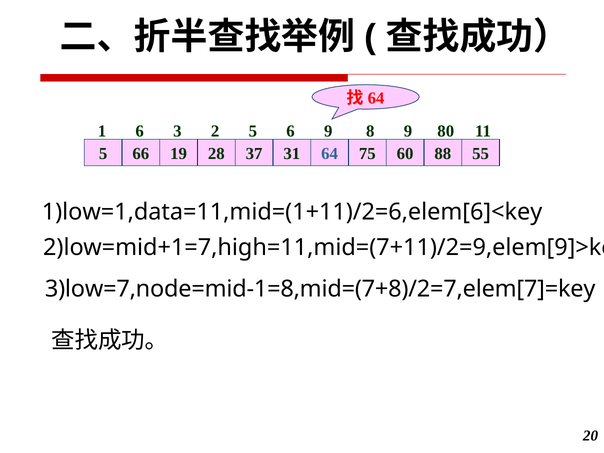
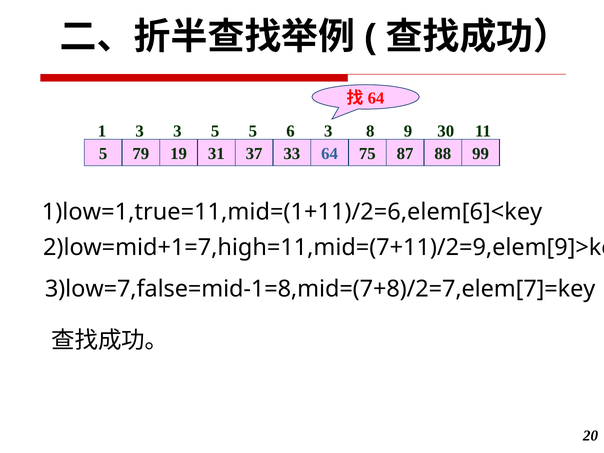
1 6: 6 -> 3 (140, 131)
3 2: 2 -> 5 (215, 131)
6 9: 9 -> 3 (328, 131)
80: 80 -> 30 (446, 131)
66: 66 -> 79 (141, 154)
28: 28 -> 31 (216, 154)
31: 31 -> 33 (292, 154)
60: 60 -> 87 (405, 154)
55: 55 -> 99 (481, 154)
1)low=1,data=11,mid=(1+11)/2=6,elem[6]<key: 1)low=1,data=11,mid=(1+11)/2=6,elem[6]<key -> 1)low=1,true=11,mid=(1+11)/2=6,elem[6]<key (292, 212)
3)low=7,node=mid-1=8,mid=(7+8)/2=7,elem[7]=key: 3)low=7,node=mid-1=8,mid=(7+8)/2=7,elem[7]=key -> 3)low=7,false=mid-1=8,mid=(7+8)/2=7,elem[7]=key (320, 289)
